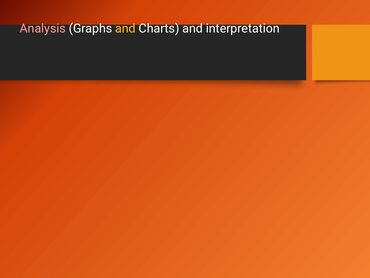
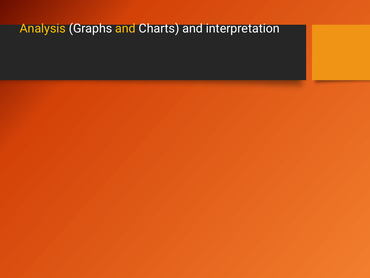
Analysis colour: pink -> yellow (43, 28)
